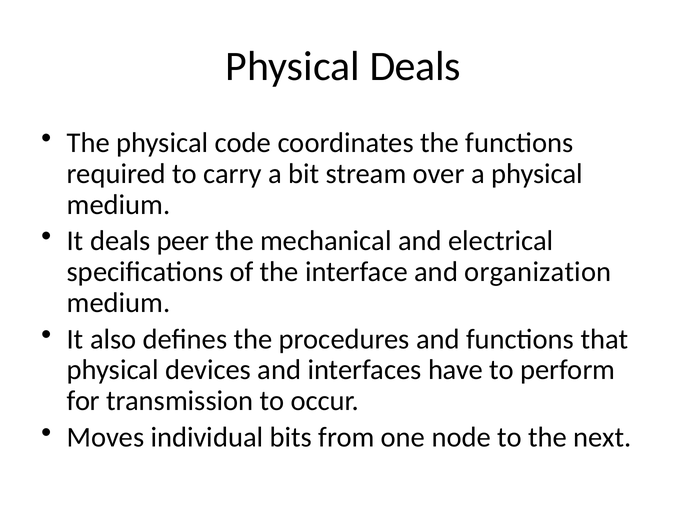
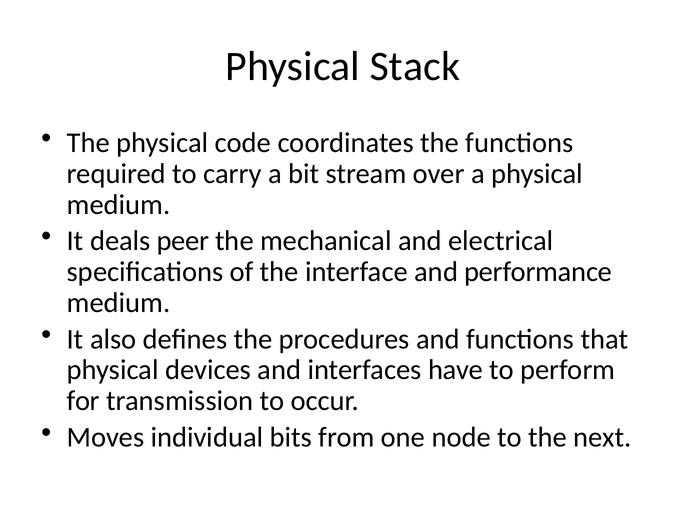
Physical Deals: Deals -> Stack (415, 66)
organization: organization -> performance (538, 272)
